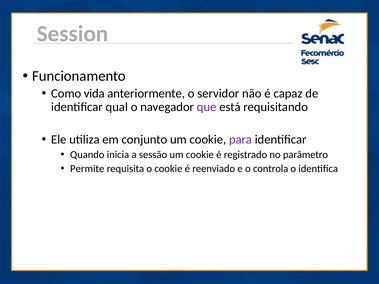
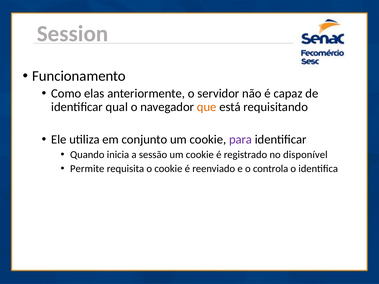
vida: vida -> elas (94, 94)
que colour: purple -> orange (207, 107)
parâmetro: parâmetro -> disponível (305, 155)
